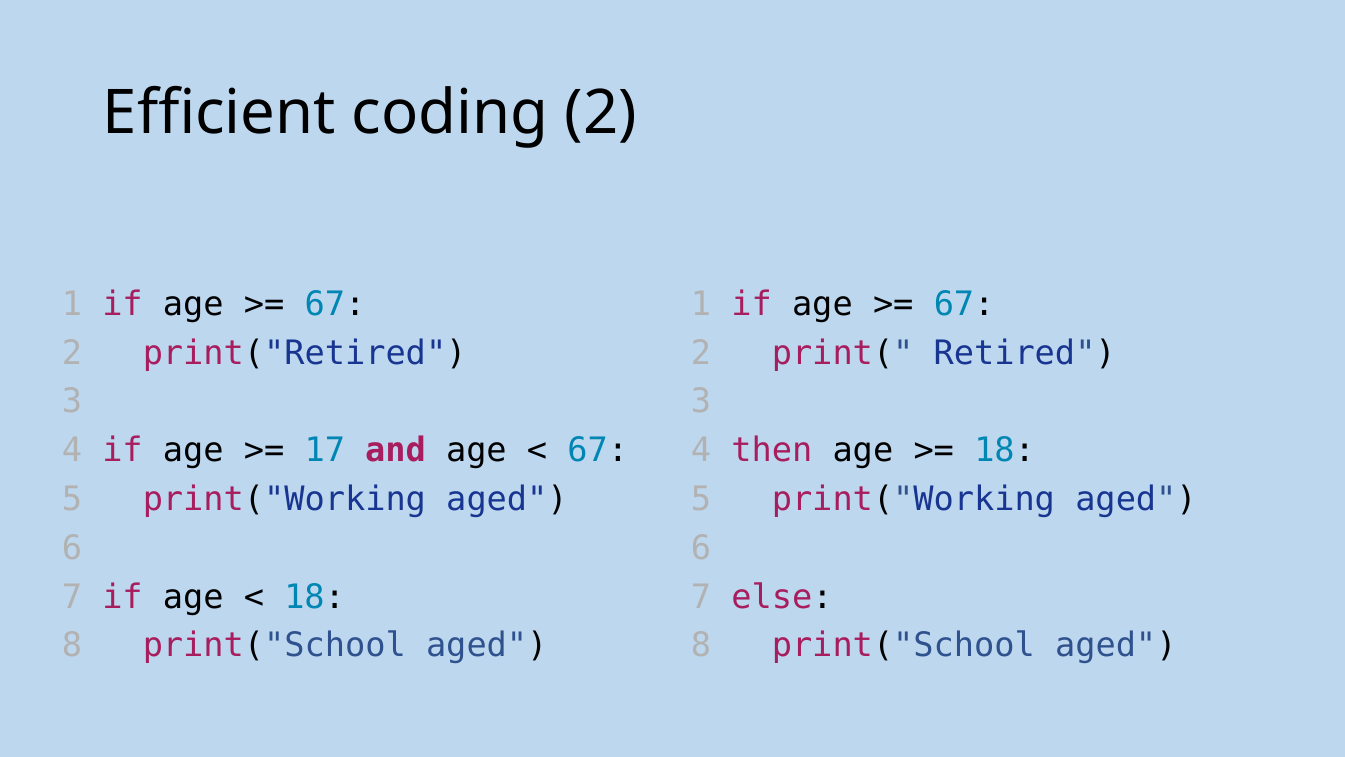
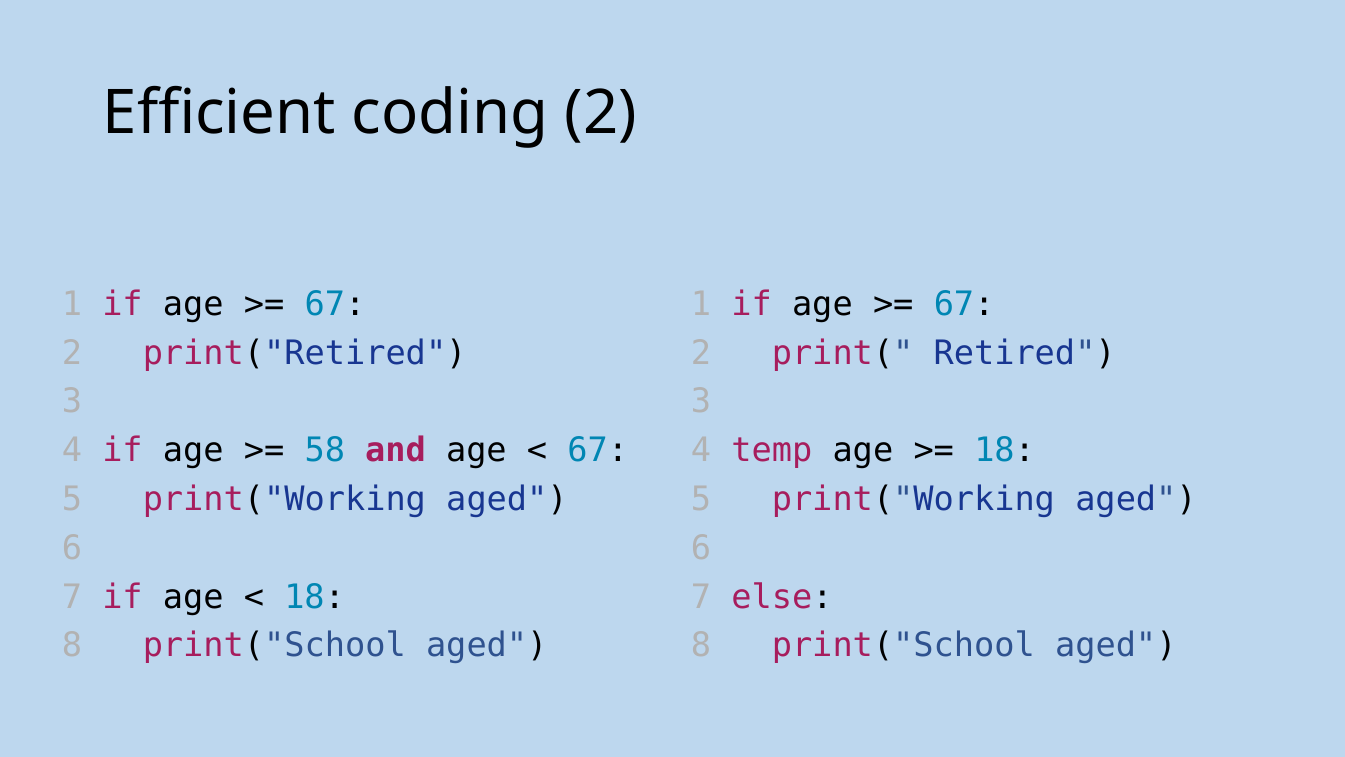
17: 17 -> 58 (325, 450)
then: then -> temp (772, 450)
